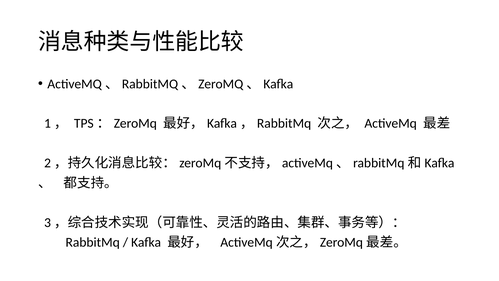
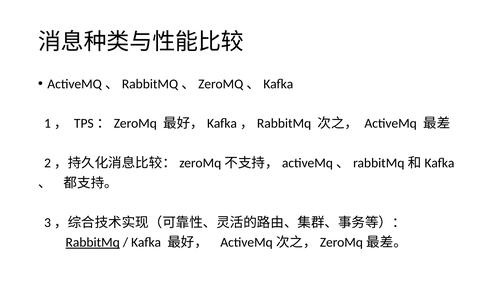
RabbitMq underline: none -> present (93, 242)
